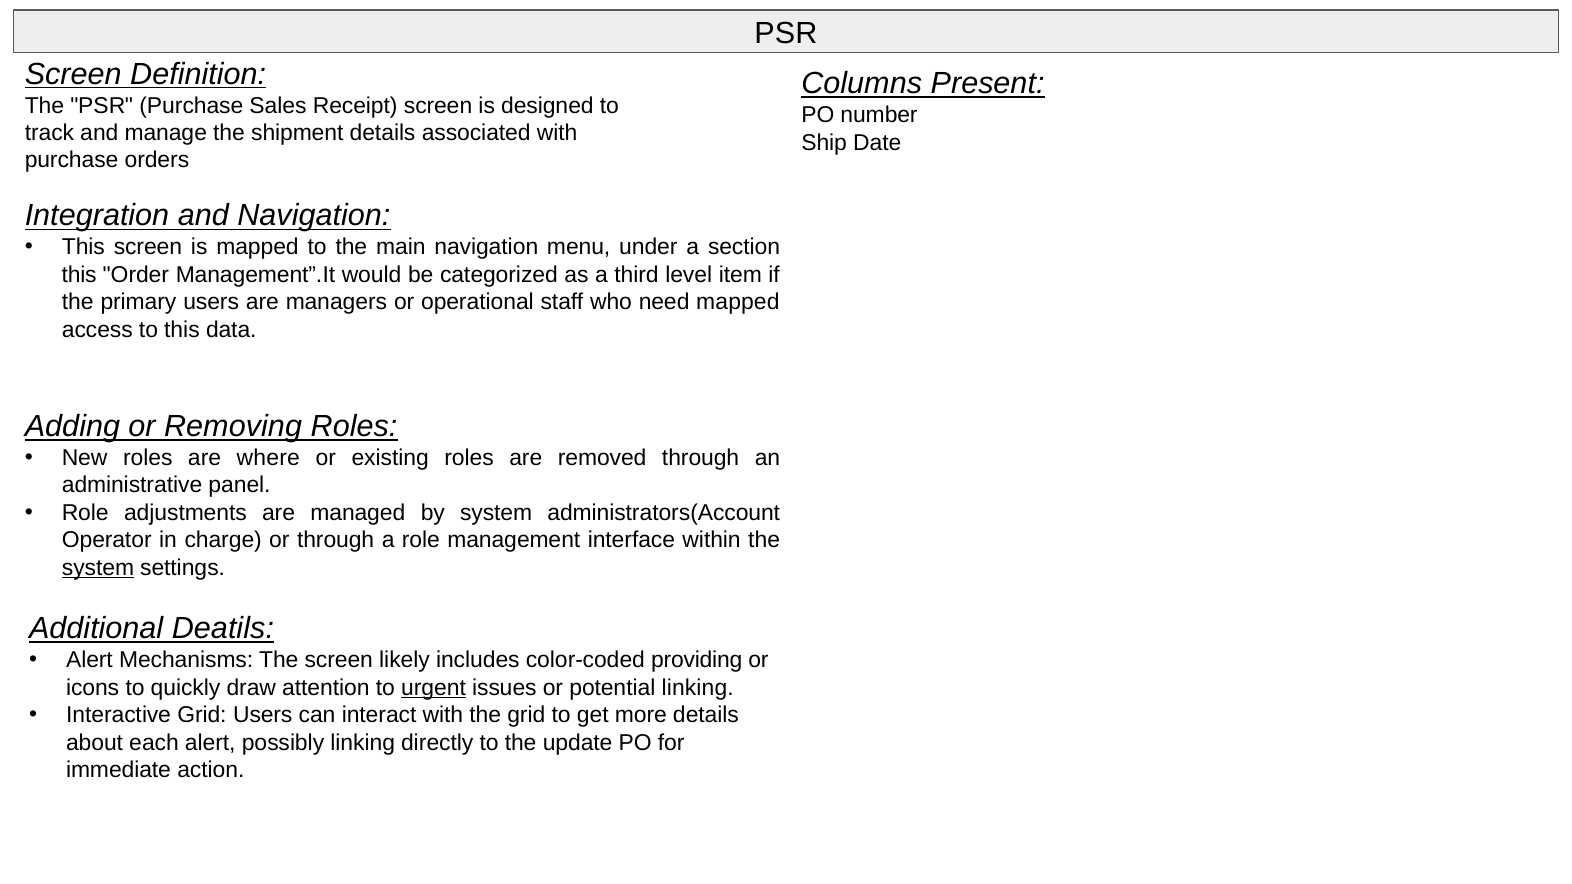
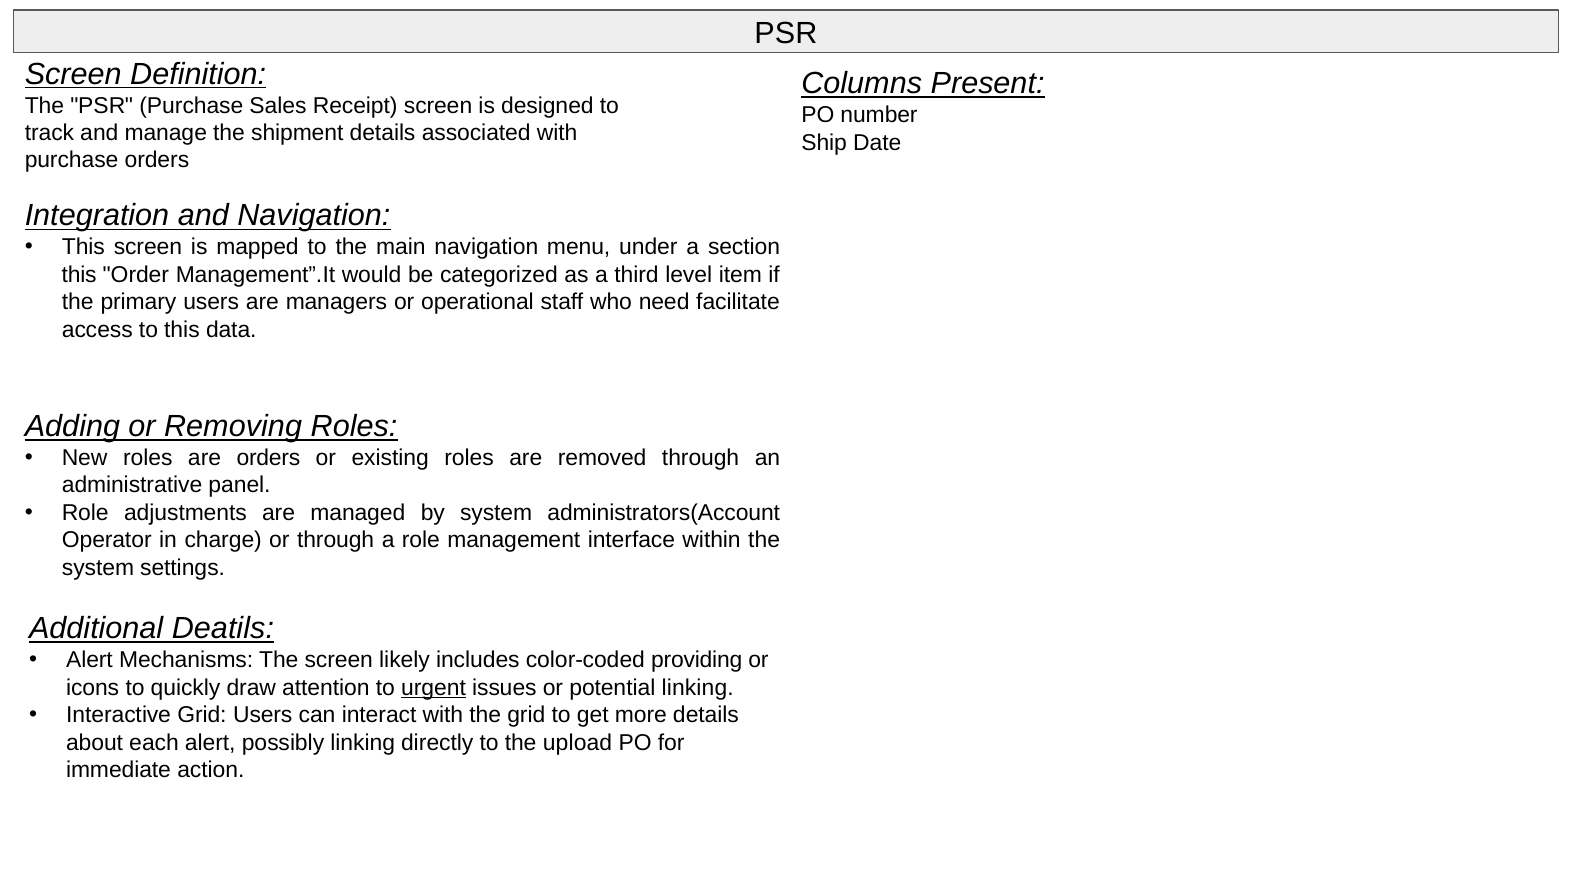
need mapped: mapped -> facilitate (738, 302)
are where: where -> orders (268, 458)
system underline: present -> none (98, 568)
update: update -> upload (578, 743)
